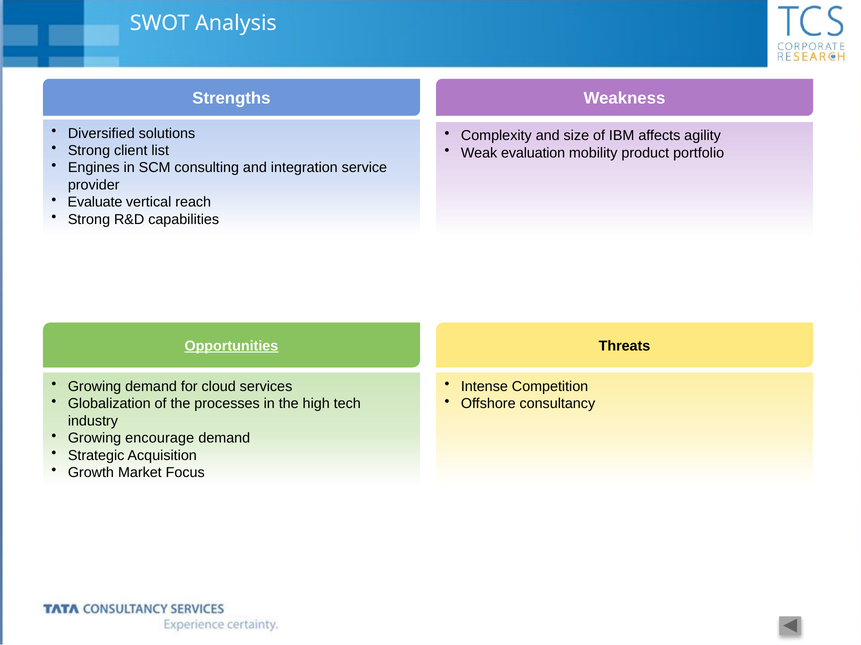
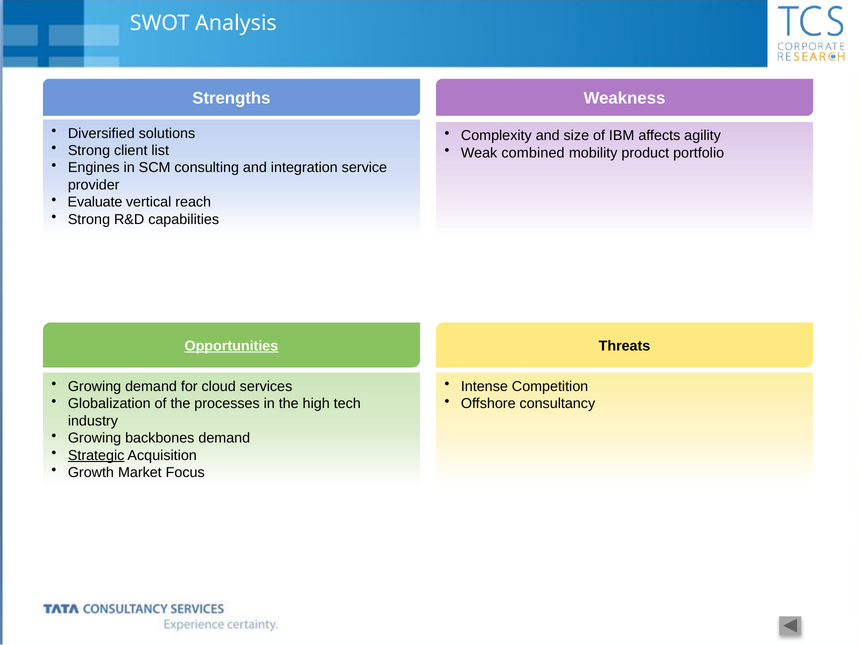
evaluation: evaluation -> combined (533, 153)
encourage: encourage -> backbones (160, 439)
Strategic underline: none -> present (96, 456)
